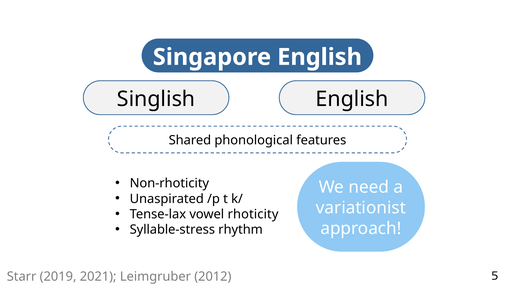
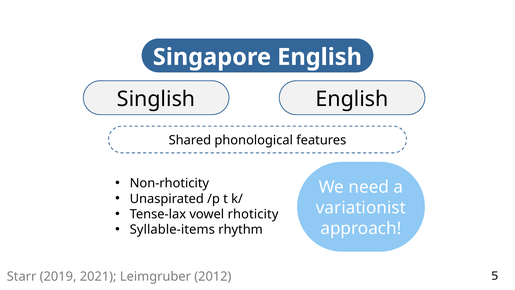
Syllable-stress: Syllable-stress -> Syllable-items (172, 229)
